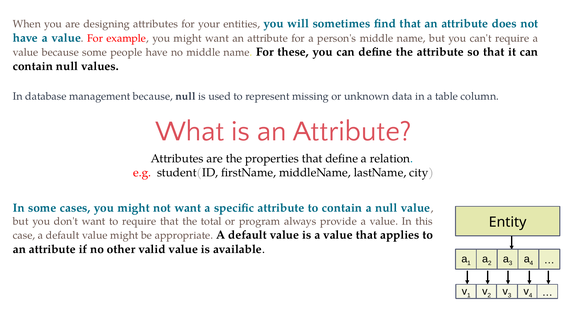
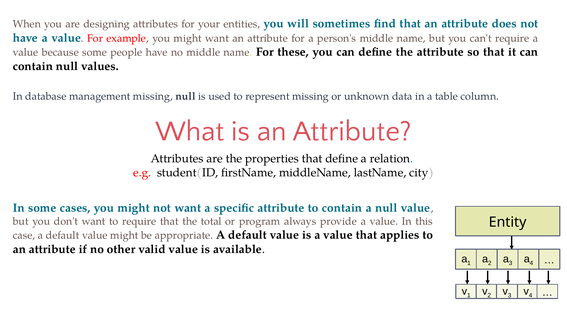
management because: because -> missing (153, 96)
